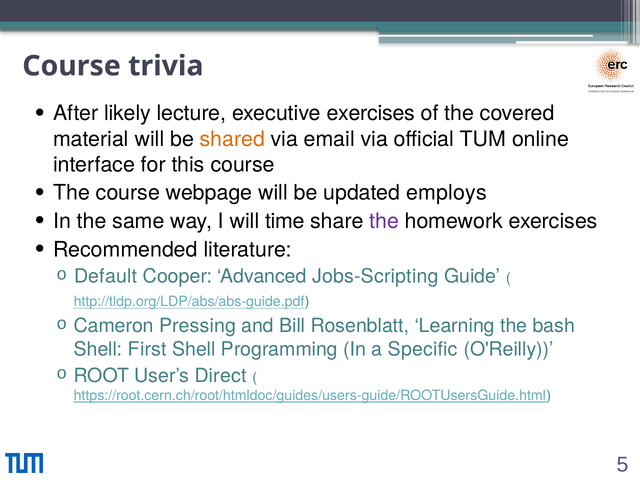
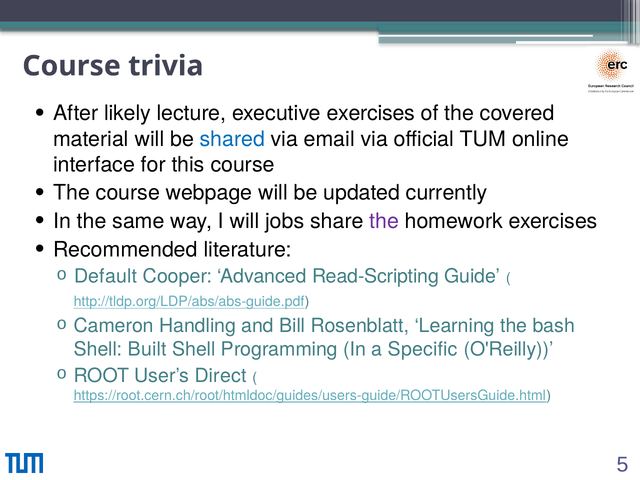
shared colour: orange -> blue (232, 139)
employs: employs -> currently (447, 193)
time: time -> jobs (285, 221)
Jobs-Scripting: Jobs-Scripting -> Read-Scripting (375, 277)
Pressing: Pressing -> Handling (198, 326)
First: First -> Built (147, 349)
